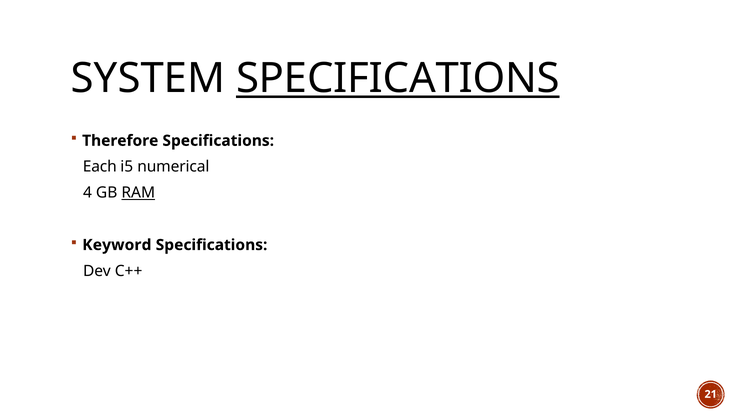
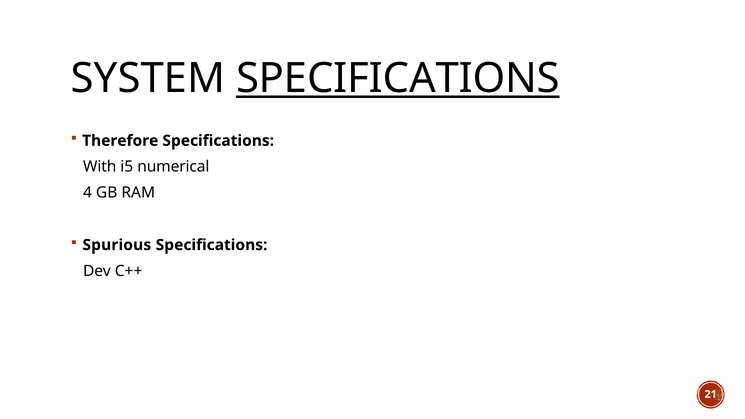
Each: Each -> With (100, 167)
RAM underline: present -> none (138, 193)
Keyword: Keyword -> Spurious (117, 245)
